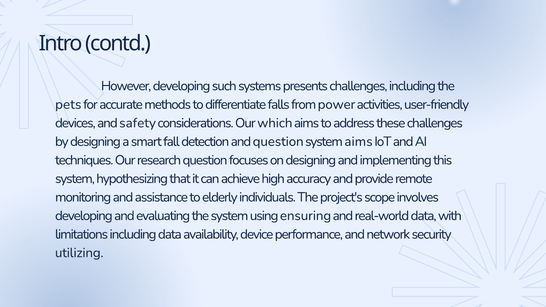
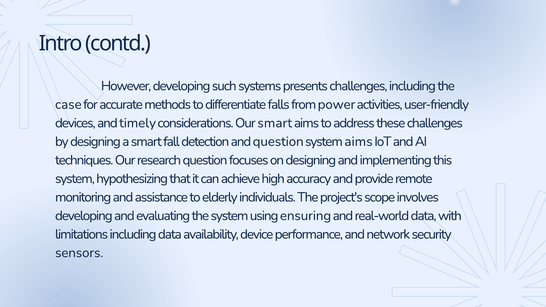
pets: pets -> case (68, 104)
safety: safety -> timely (138, 123)
Our which: which -> smart (275, 123)
utilizing: utilizing -> sensors (79, 253)
